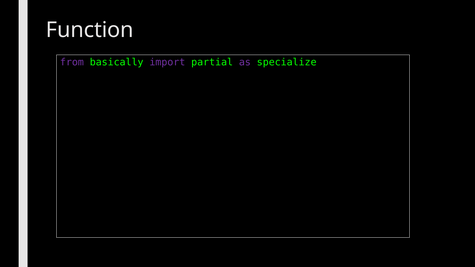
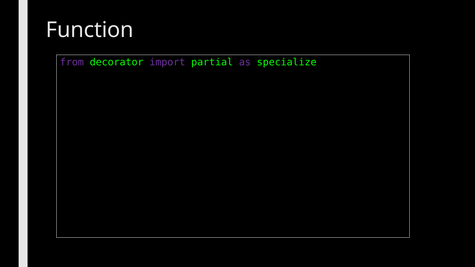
basically: basically -> decorator (117, 62)
